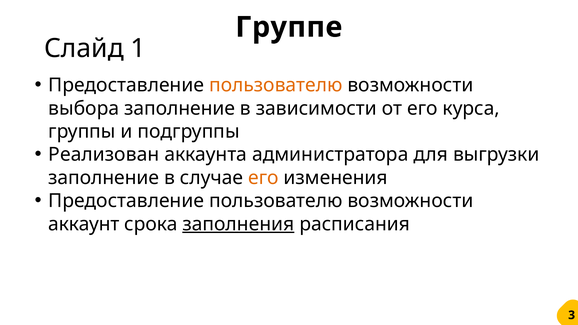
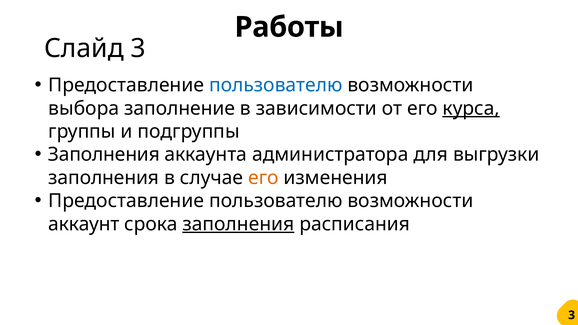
Группе: Группе -> Работы (289, 27)
Слайд 1: 1 -> 3 (138, 49)
пользователю colour: orange -> blue (276, 85)
курса underline: none -> present (471, 108)
Реализован: Реализован -> Заполнения (104, 155)
заполнение: заполнение -> заполнения (104, 178)
